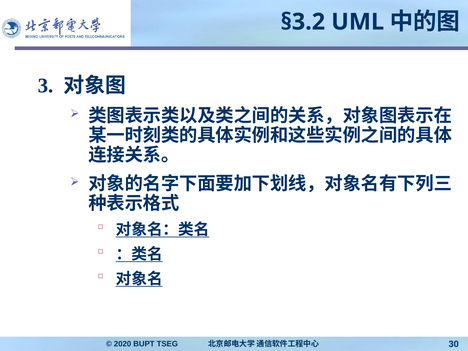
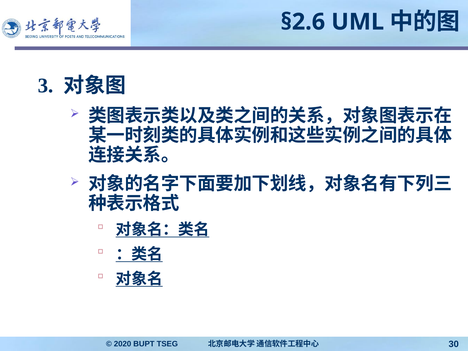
§3.2: §3.2 -> §2.6 (303, 22)
